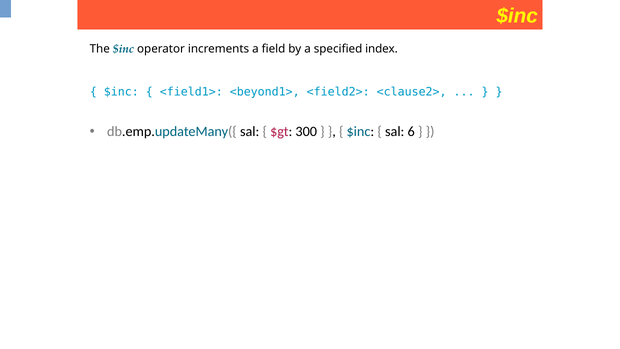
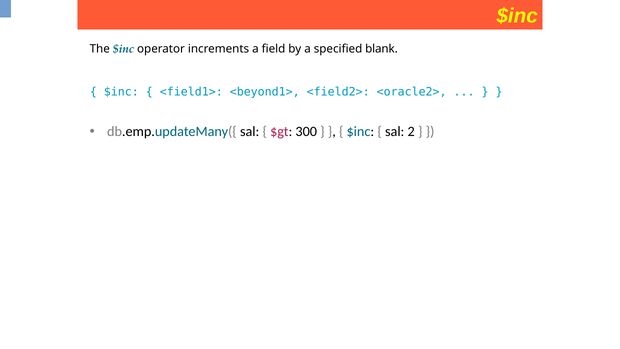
index: index -> blank (381, 49)
<clause2>: <clause2> -> <oracle2> (412, 92)
6: 6 -> 2 (411, 132)
